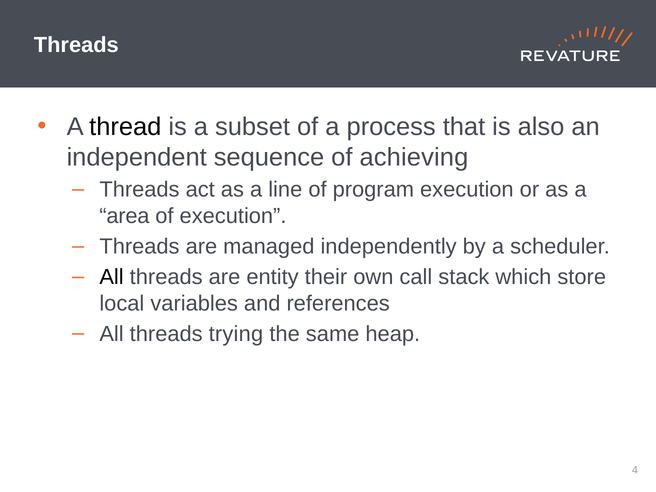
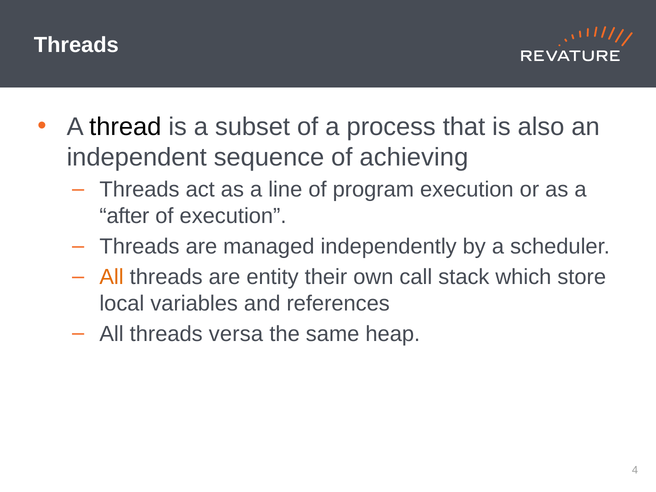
area: area -> after (124, 216)
All colour: black -> orange (112, 277)
trying: trying -> versa (236, 334)
